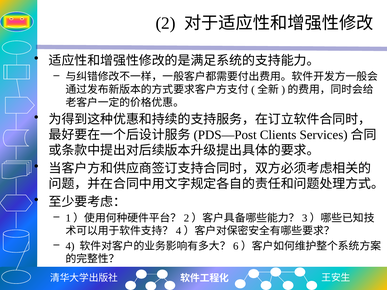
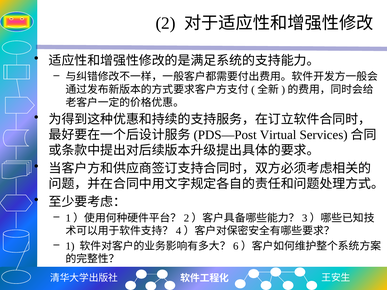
Clients: Clients -> Virtual (278, 135)
4: 4 -> 1 (70, 246)
